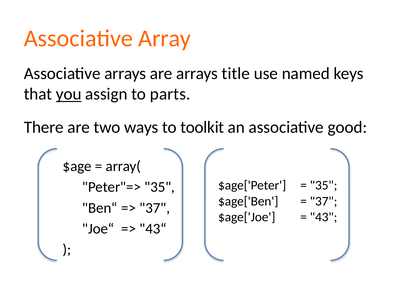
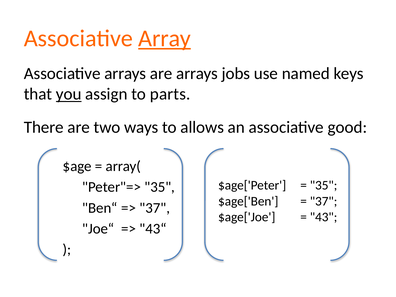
Array underline: none -> present (165, 38)
title: title -> jobs (236, 74)
toolkit: toolkit -> allows (202, 127)
